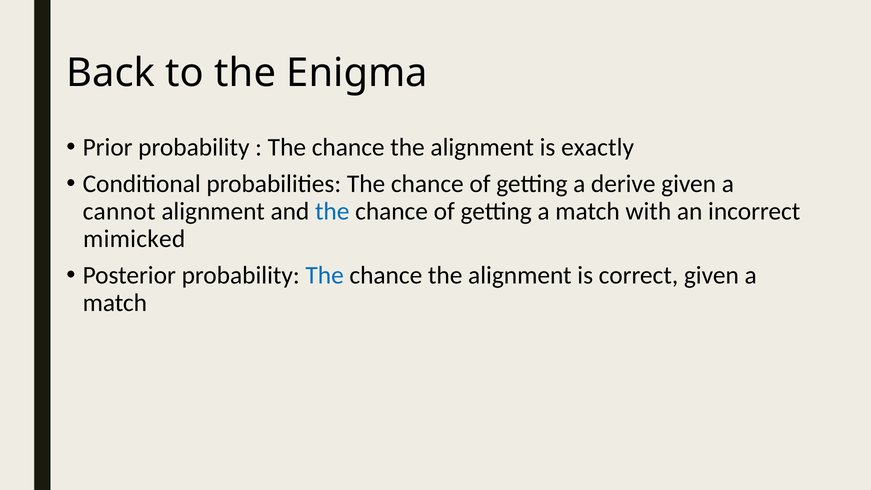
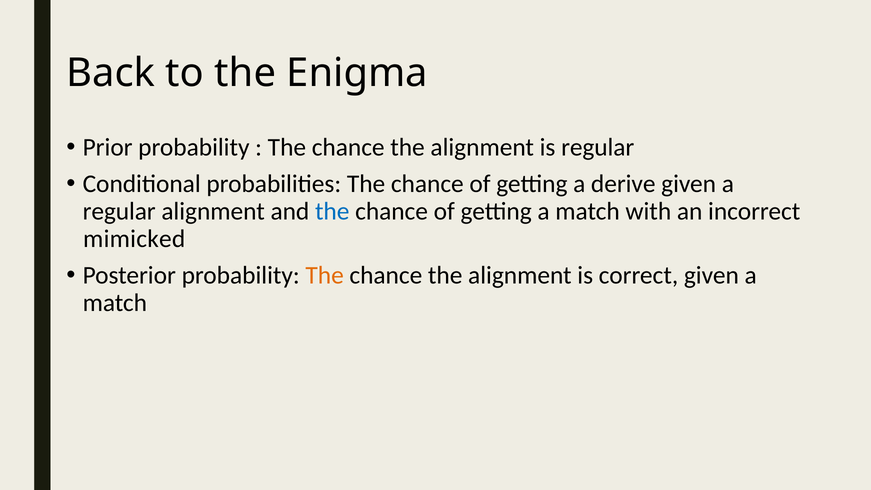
is exactly: exactly -> regular (598, 147)
cannot: cannot -> regular (119, 211)
The colour: blue -> orange (325, 275)
